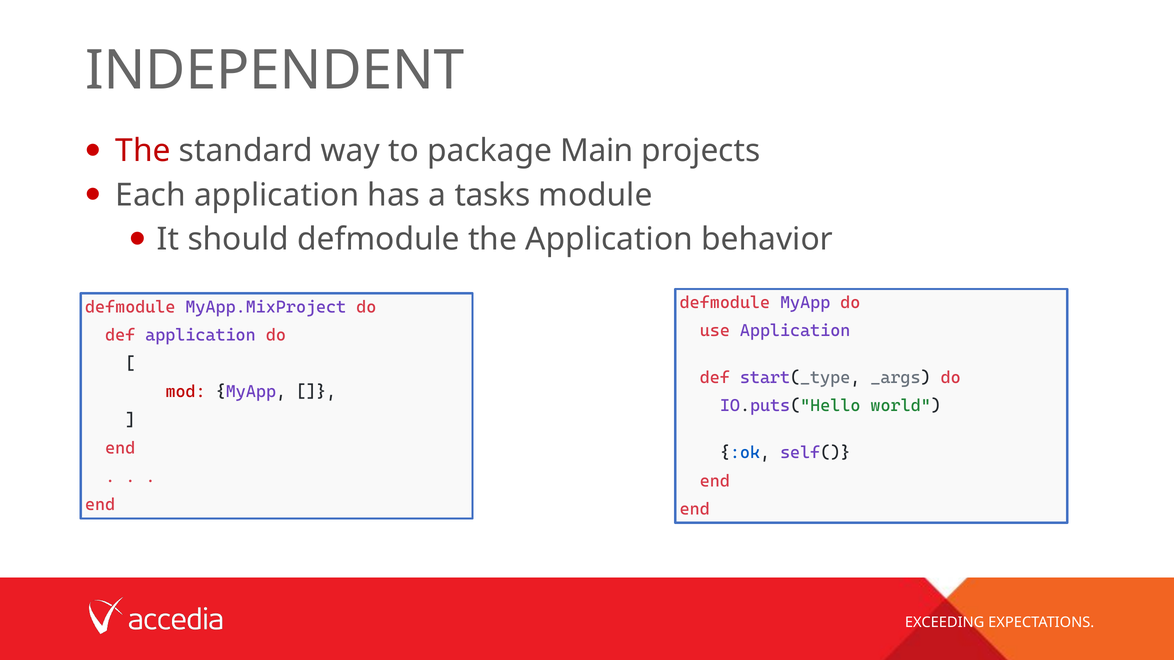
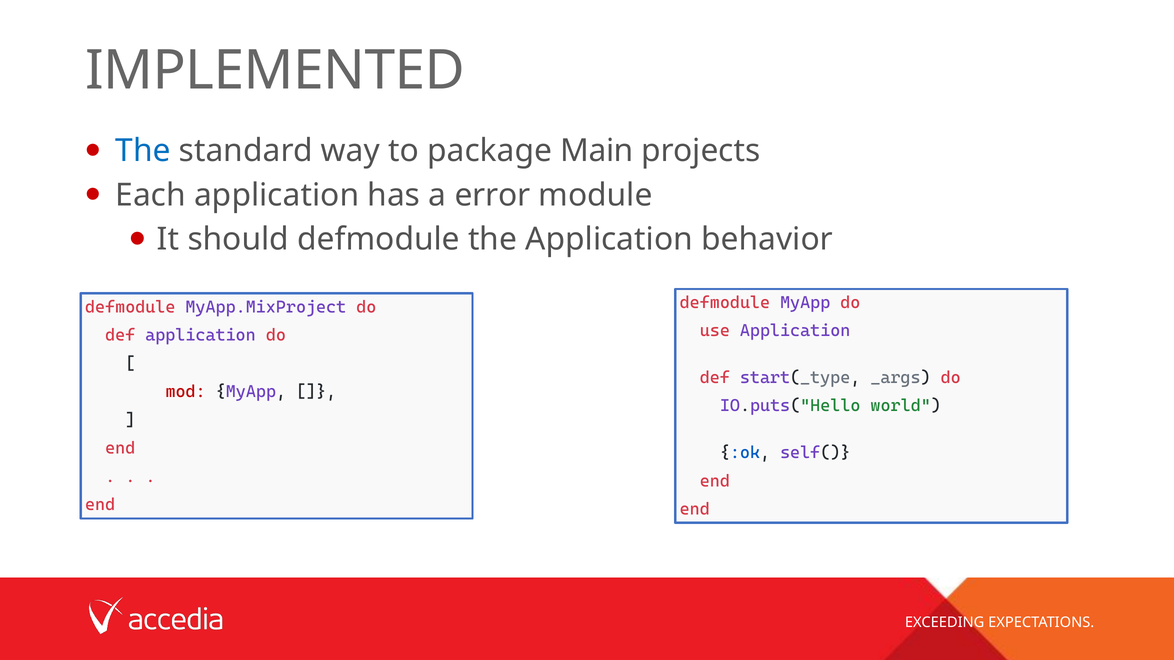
INDEPENDENT: INDEPENDENT -> IMPLEMENTED (275, 70)
The colour: red -> blue (143, 151)
tasks: tasks -> error (492, 195)
